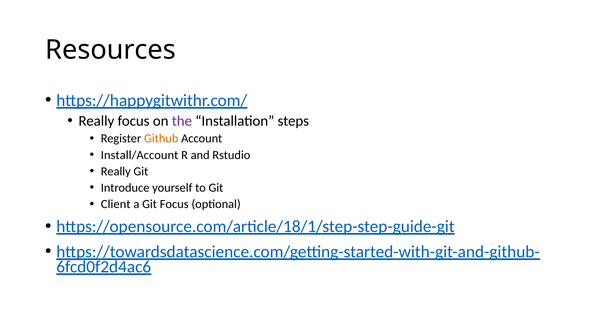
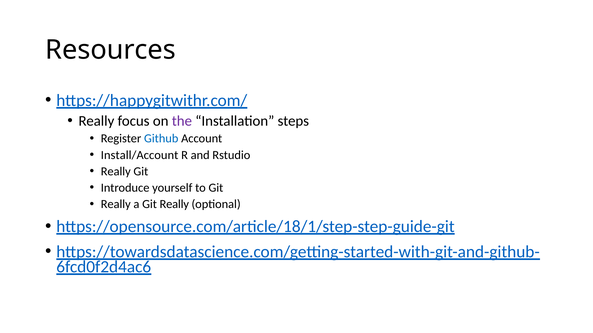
Github colour: orange -> blue (161, 139)
Client: Client -> Really (116, 204)
Git Focus: Focus -> Really (174, 204)
